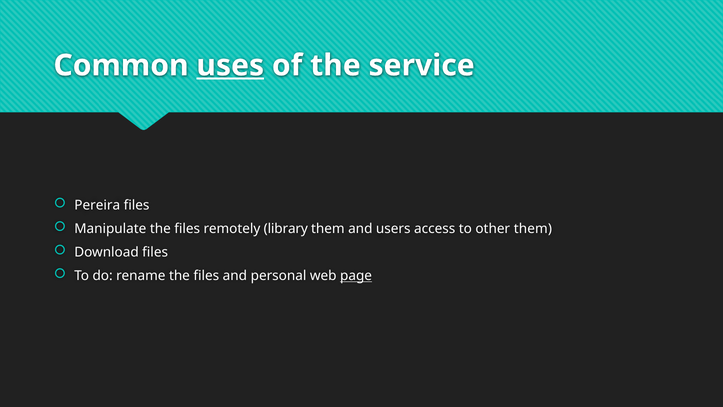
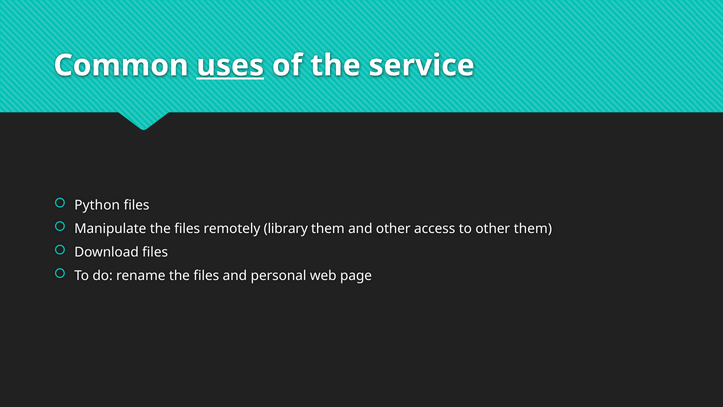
Pereira: Pereira -> Python (97, 205)
and users: users -> other (393, 229)
page underline: present -> none (356, 276)
